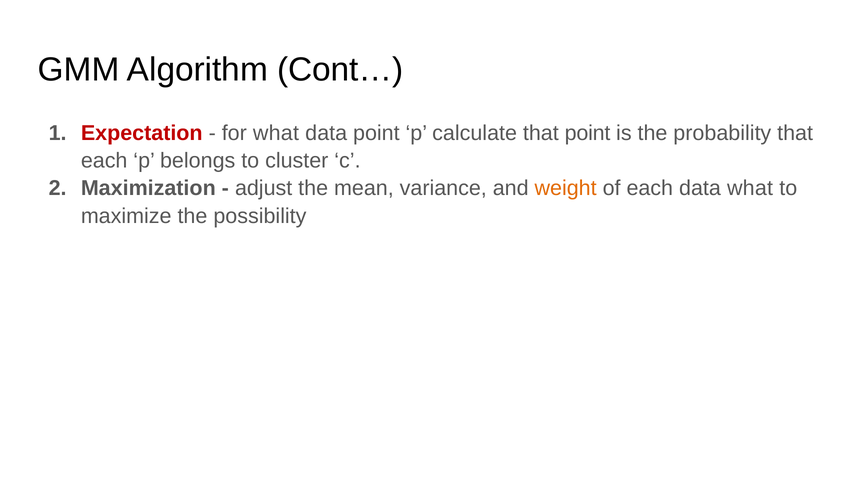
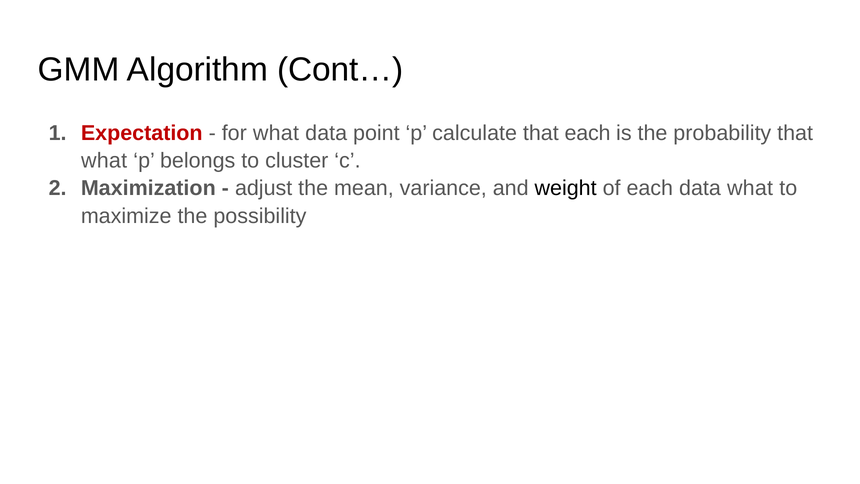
that point: point -> each (588, 133)
each: each -> what (104, 161)
weight colour: orange -> black (566, 188)
